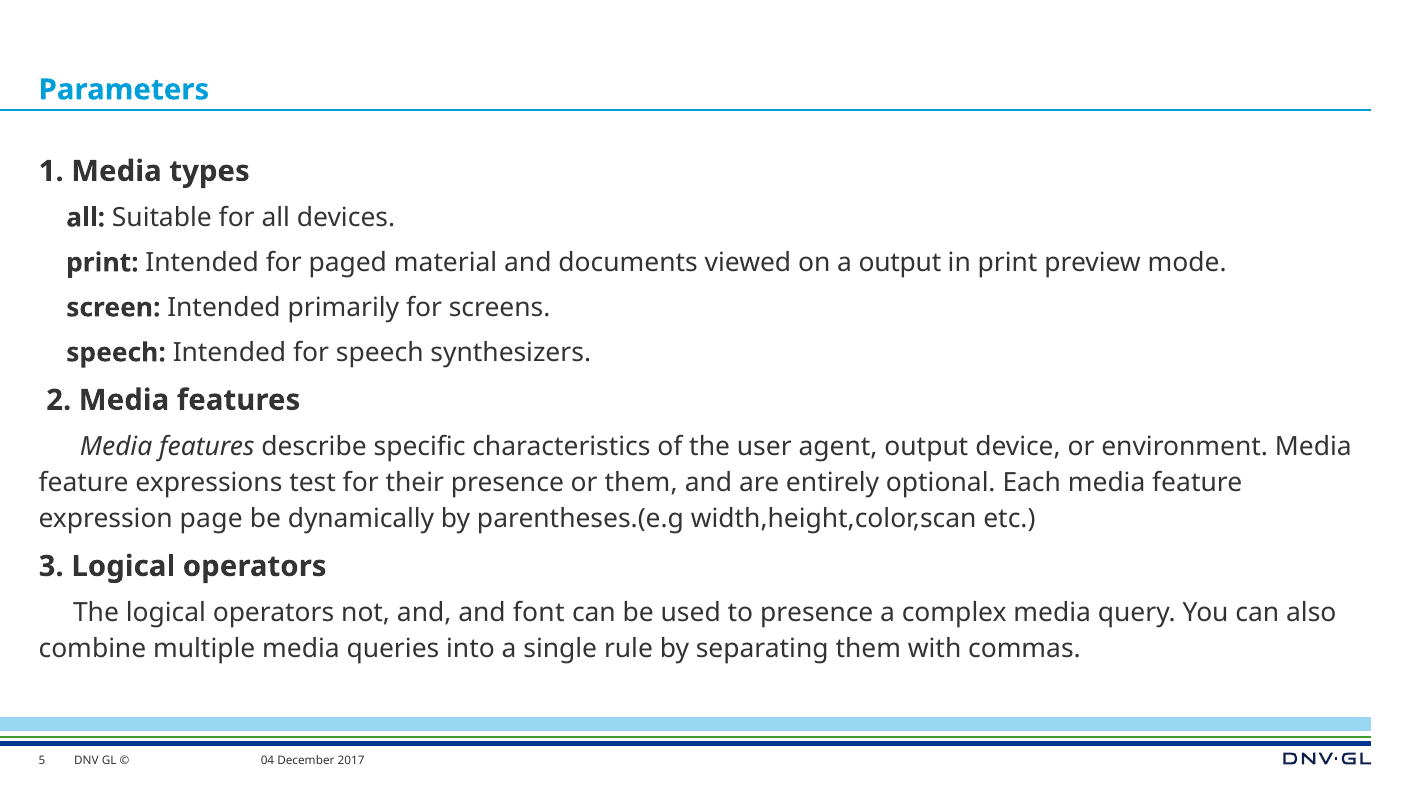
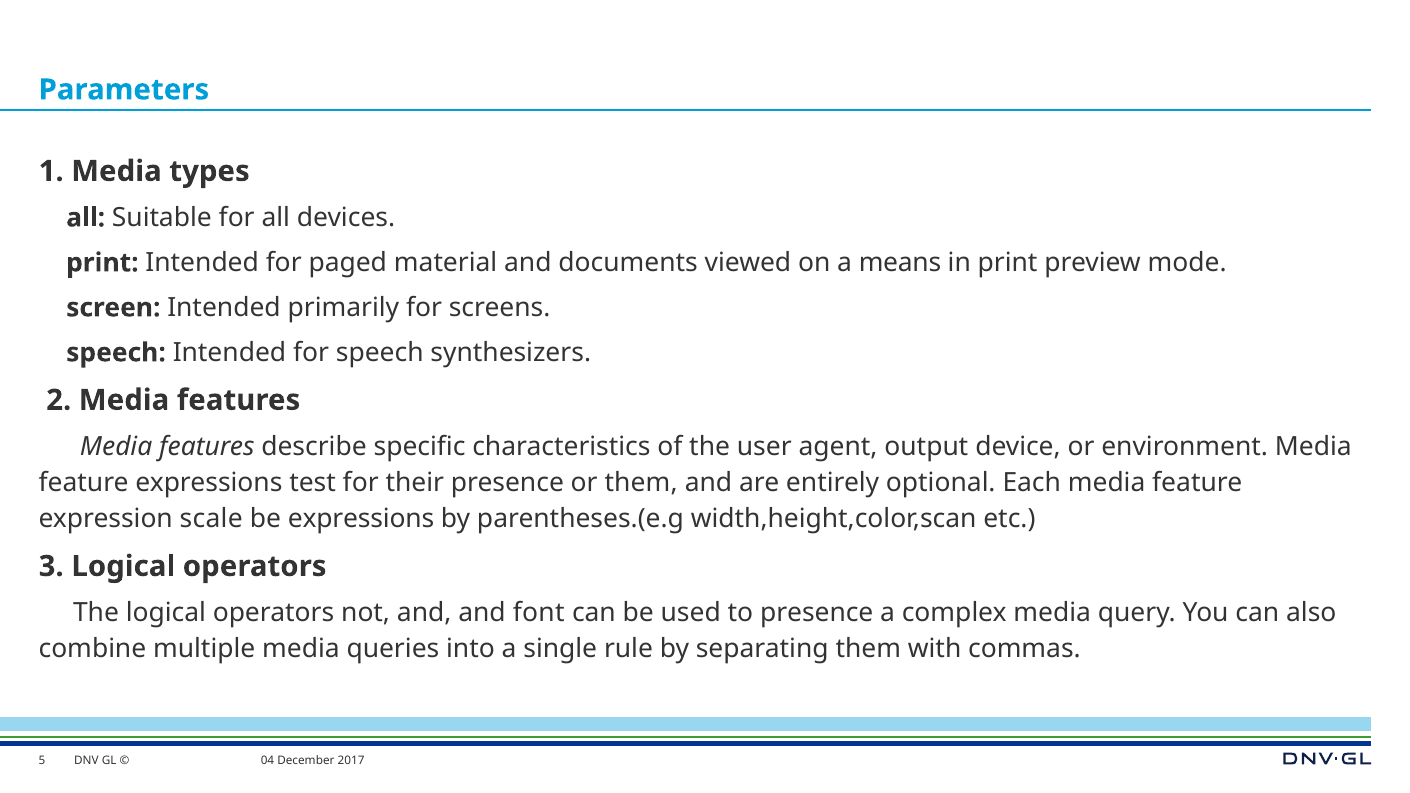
a output: output -> means (900, 263)
page: page -> scale (211, 519)
be dynamically: dynamically -> expressions (361, 519)
